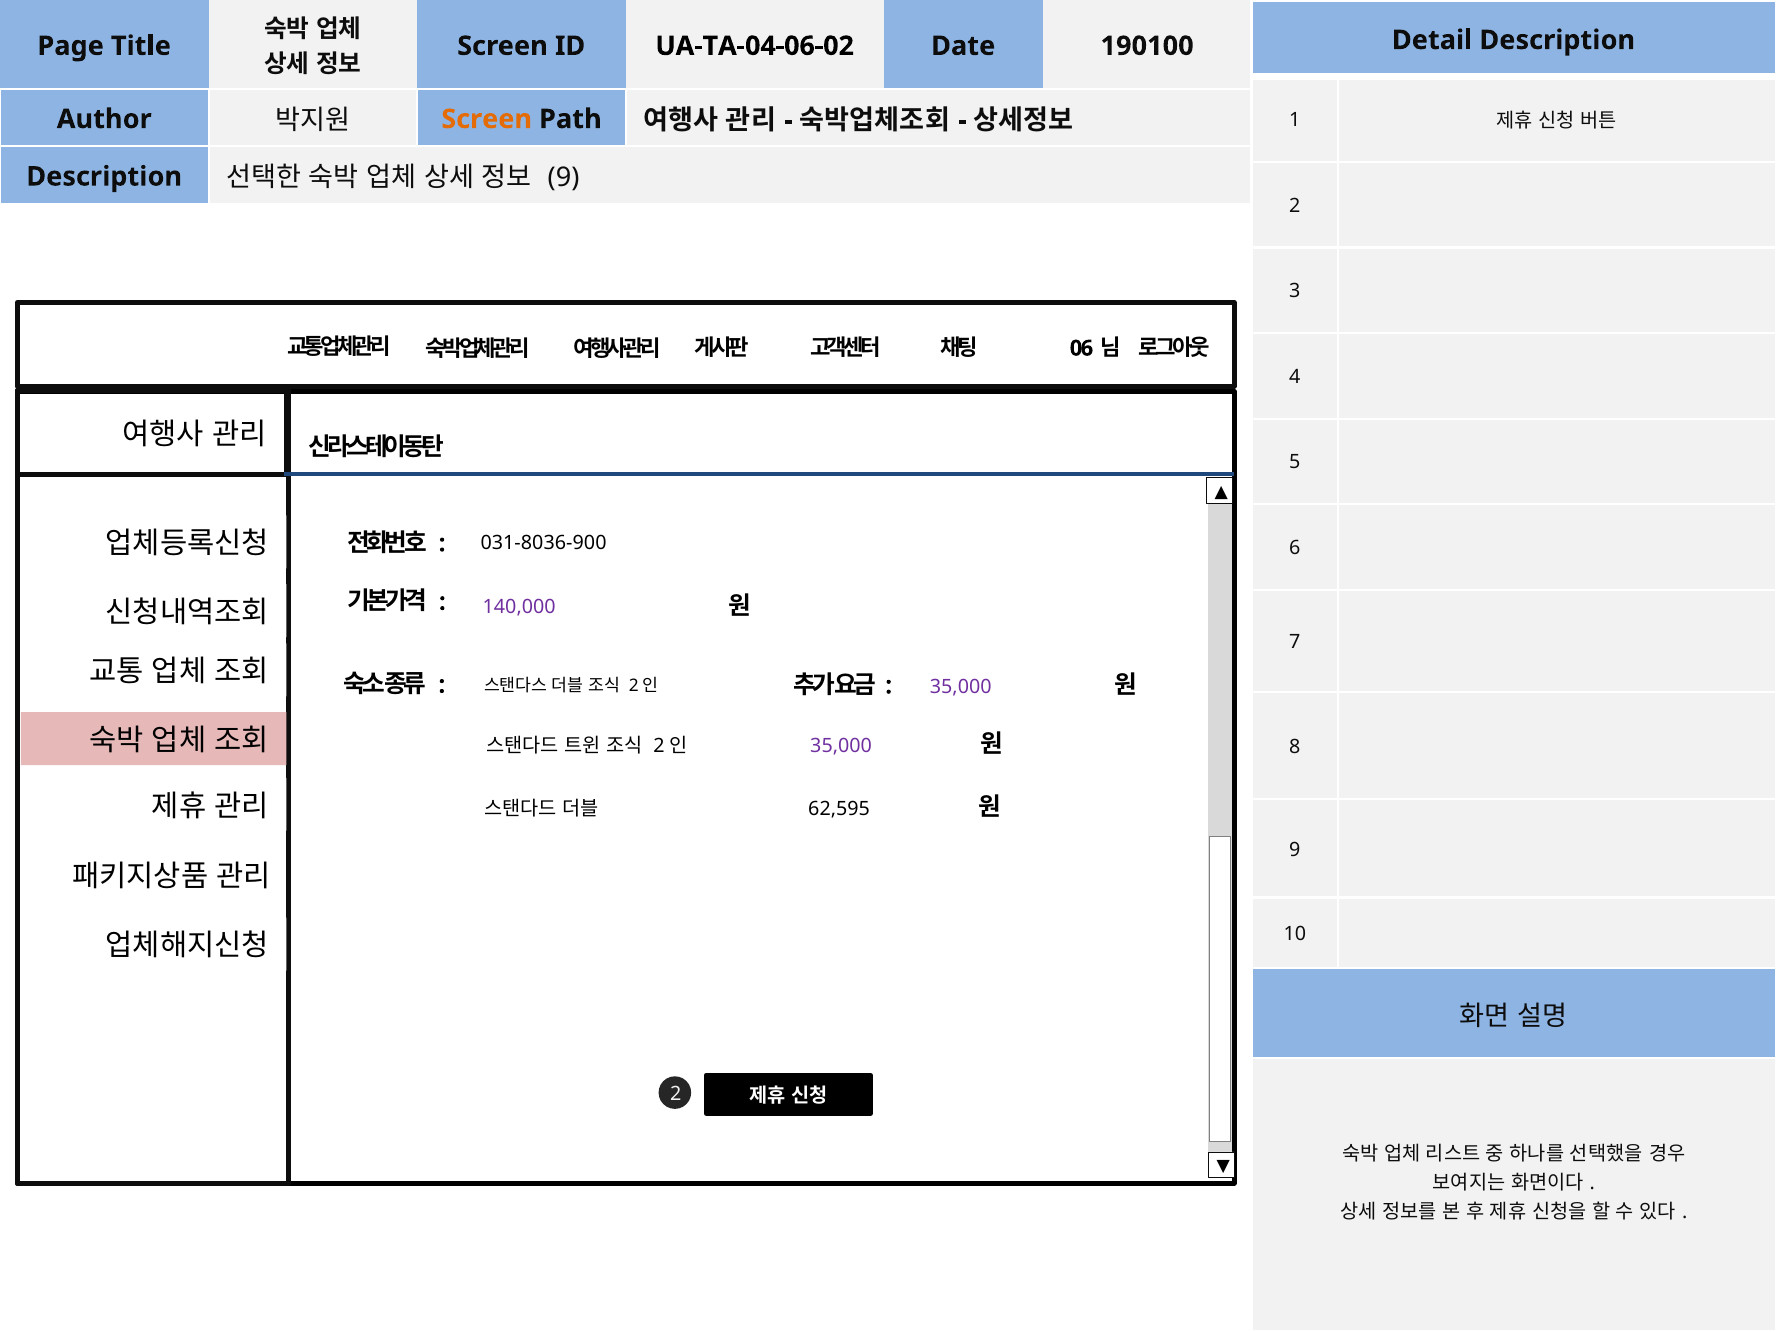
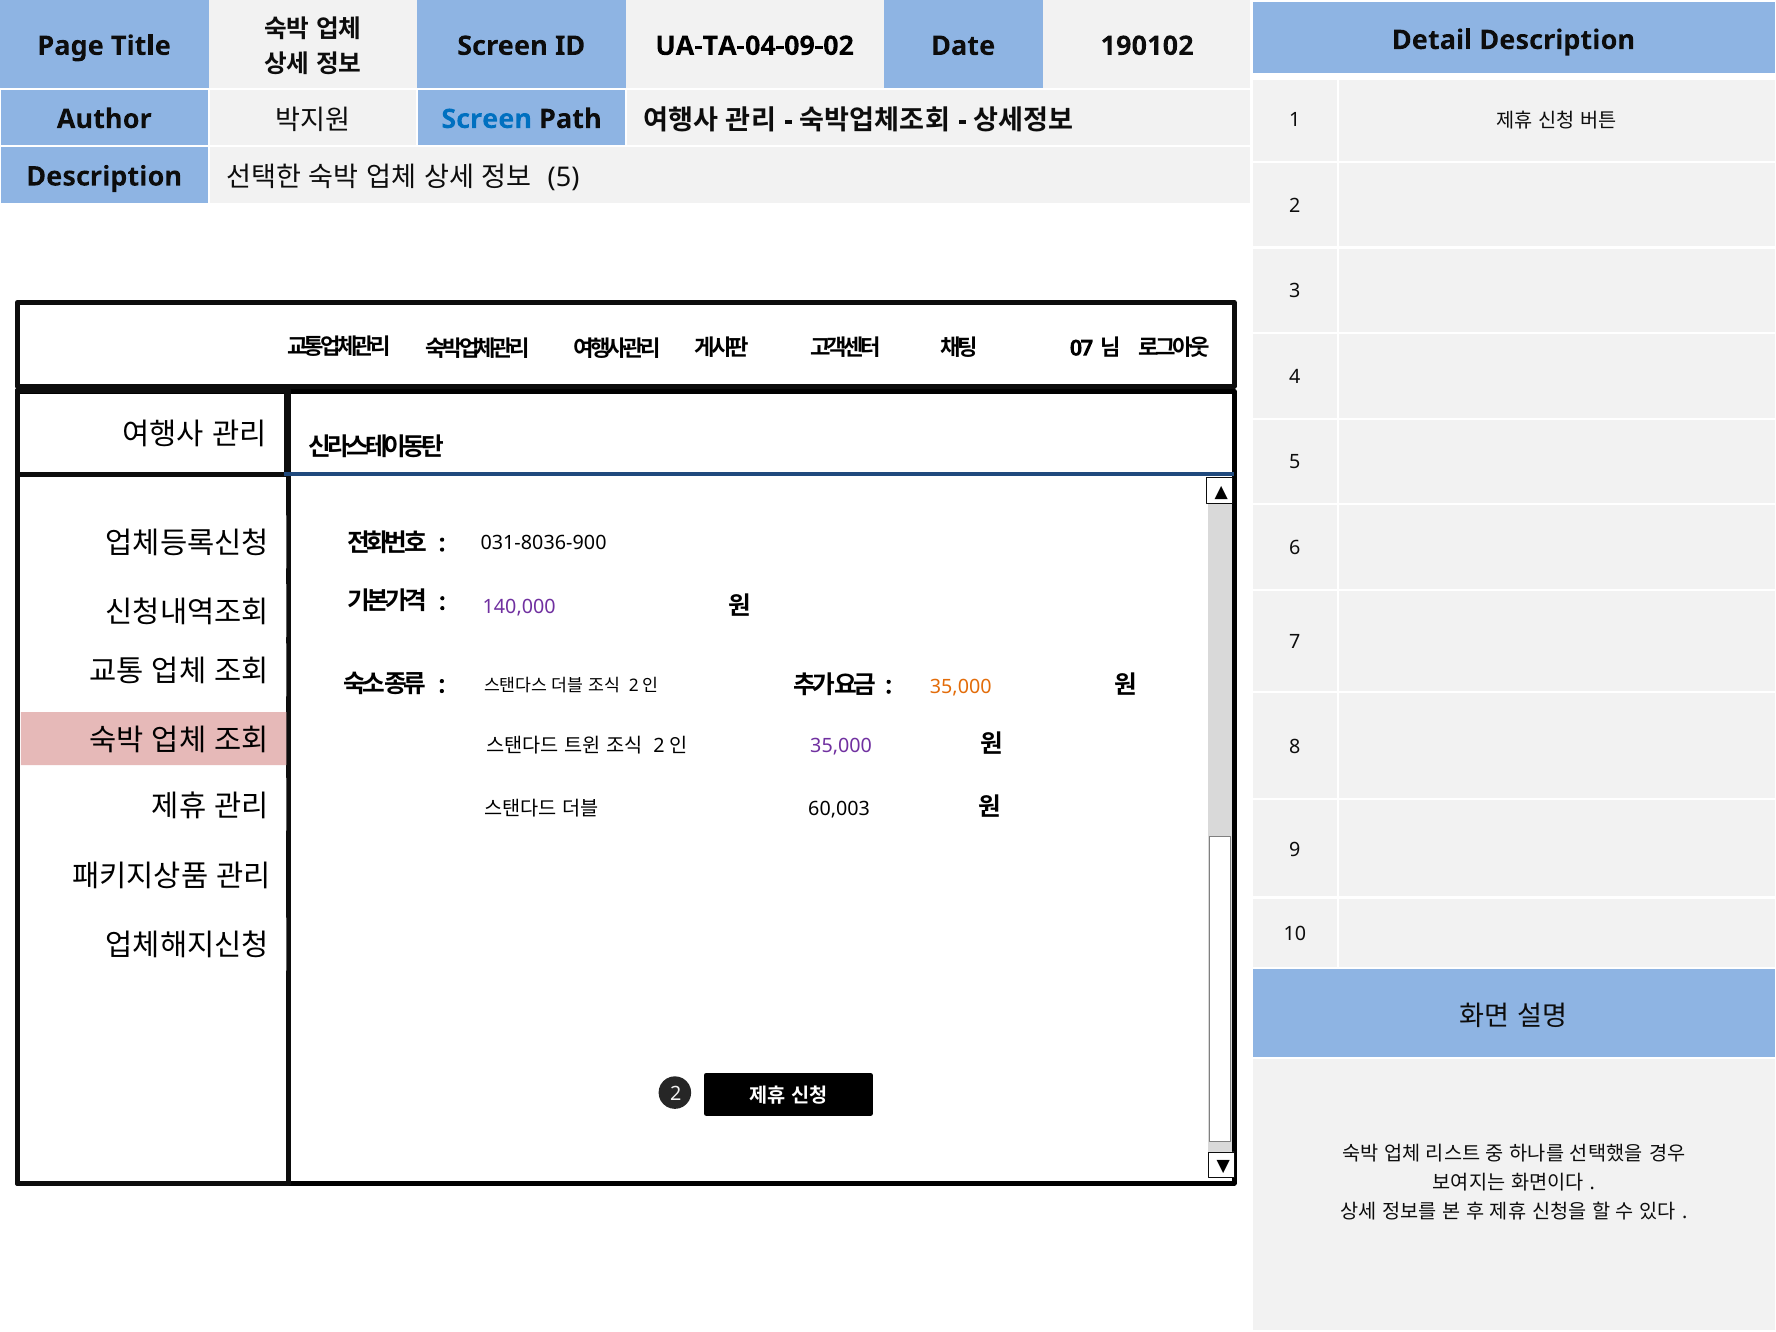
UA-TA-04-06-02: UA-TA-04-06-02 -> UA-TA-04-09-02 (755, 46)
190100: 190100 -> 190102 (1147, 46)
Screen colour: orange -> blue (487, 119)
9: 9 -> 5 (564, 178)
0 6: 6 -> 7 (1087, 348)
35,000 colour: purple -> orange (961, 687)
62,595: 62,595 -> 60,003 (839, 809)
